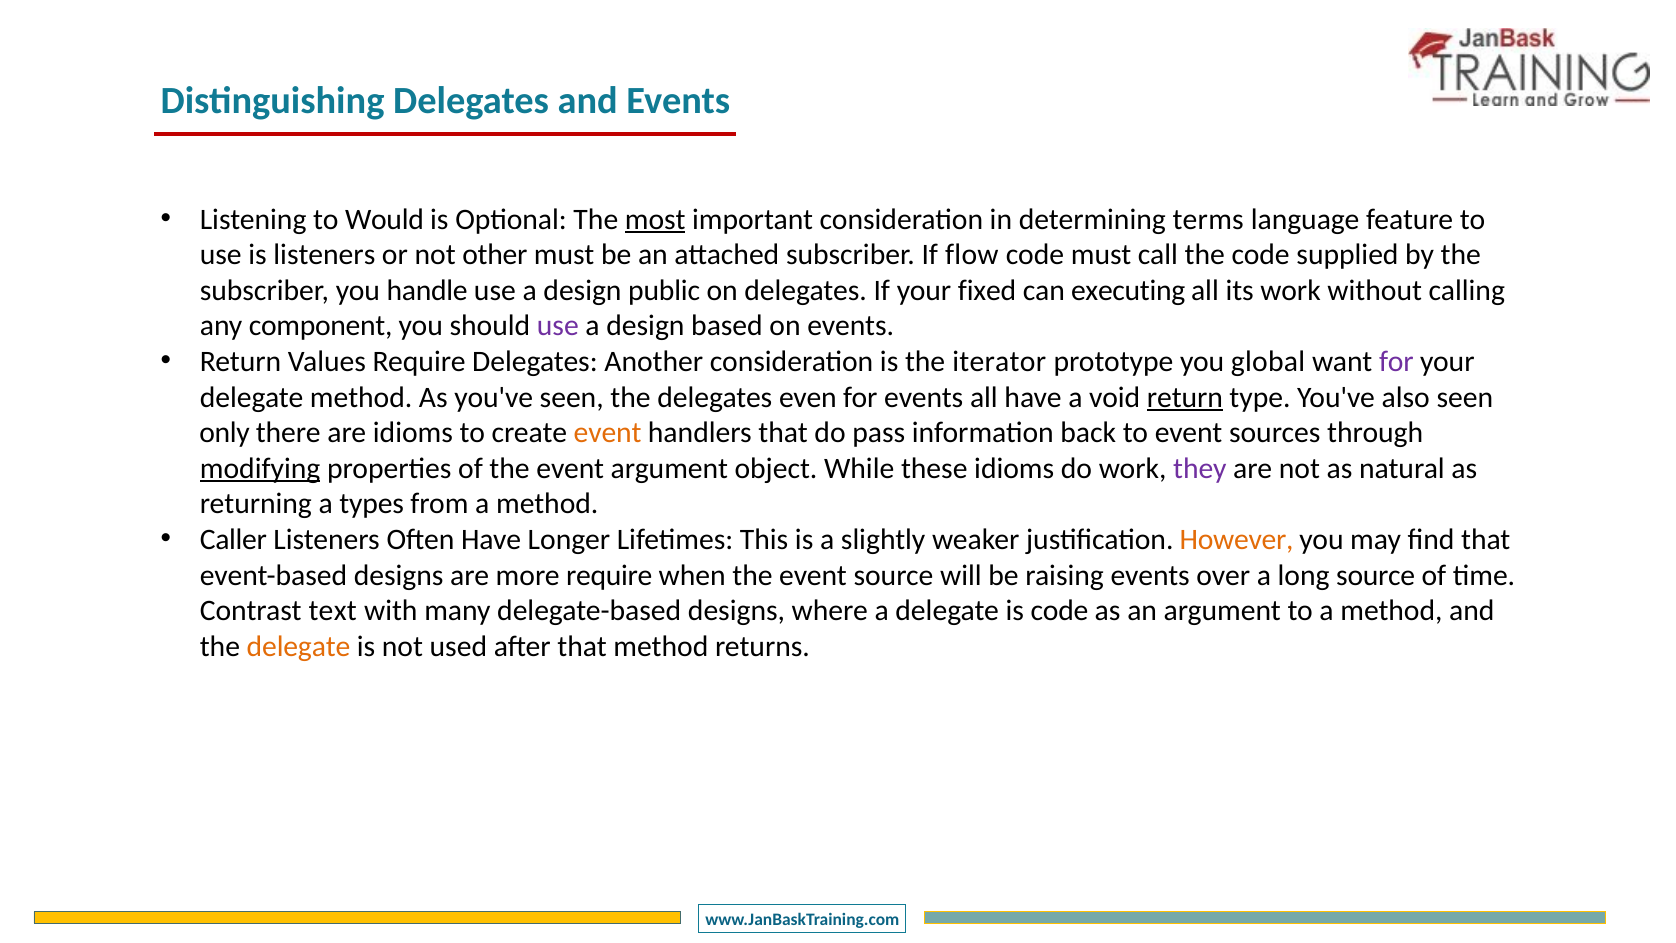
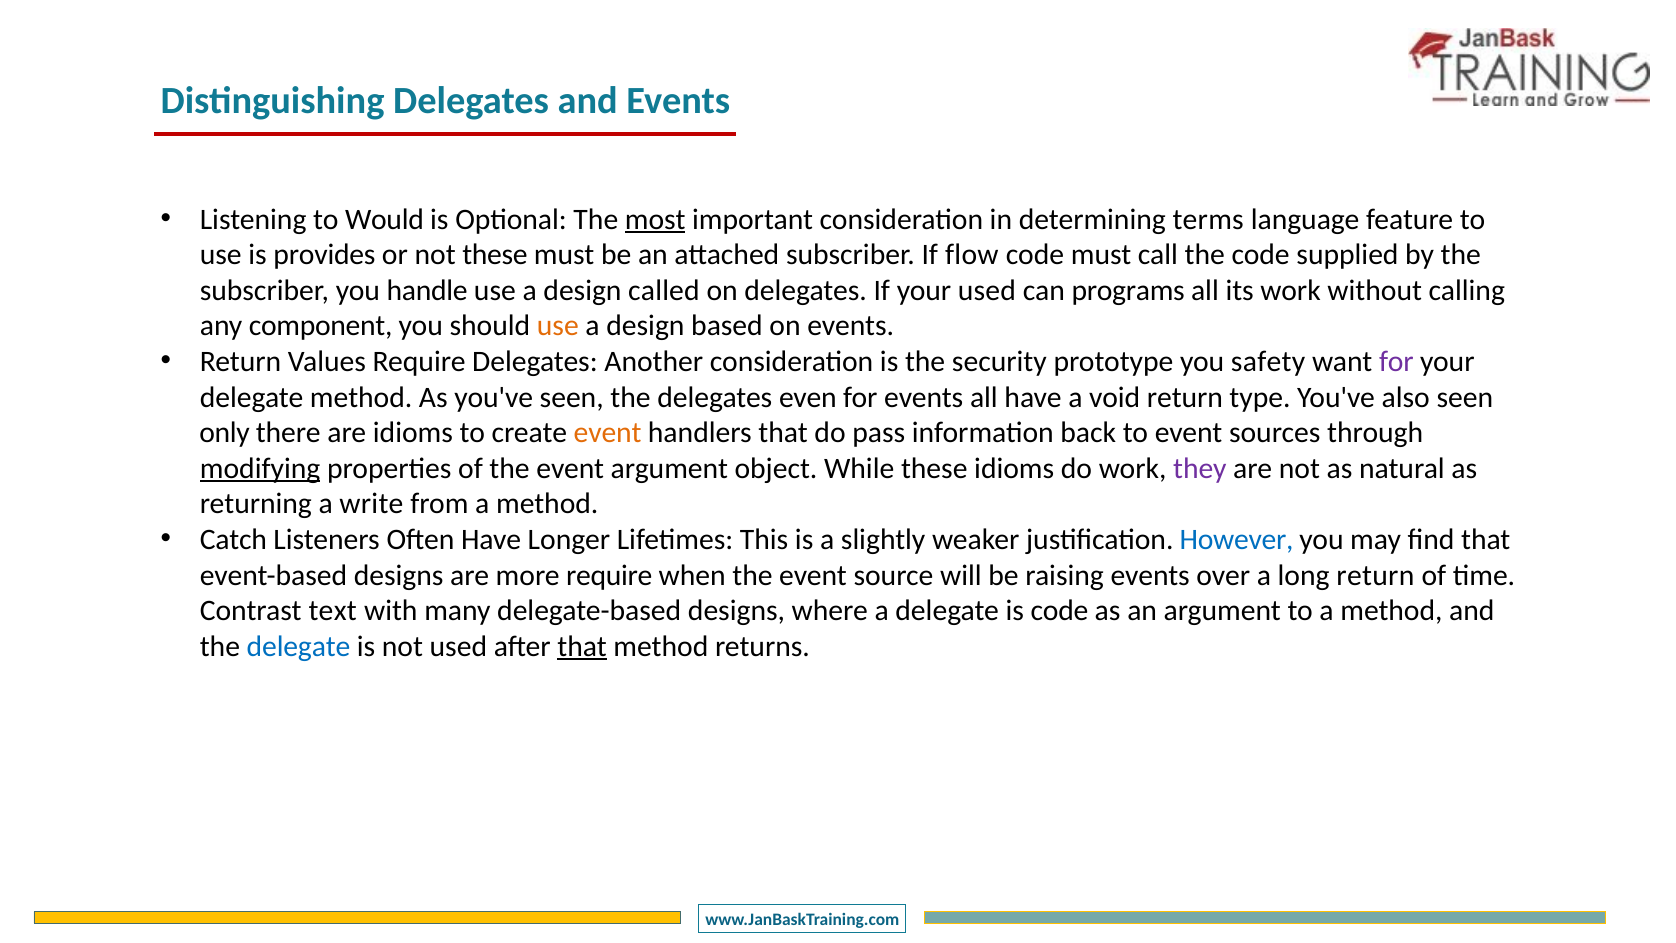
is listeners: listeners -> provides (325, 255)
not other: other -> these (495, 255)
public: public -> called (664, 290)
your fixed: fixed -> used (987, 290)
executing: executing -> programs (1128, 290)
use colour: purple -> orange (558, 326)
iterator: iterator -> security (999, 362)
global: global -> safety (1268, 362)
return underline: present -> none (1185, 397)
types: types -> write (371, 504)
Caller: Caller -> Catch (233, 540)
However colour: orange -> blue (1237, 540)
long source: source -> return (1375, 575)
delegate colour: orange -> blue (299, 646)
that underline: none -> present (582, 646)
